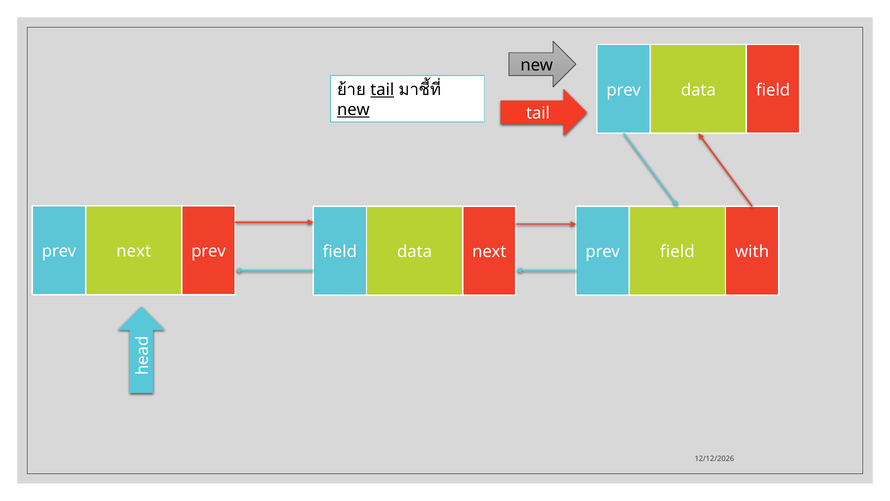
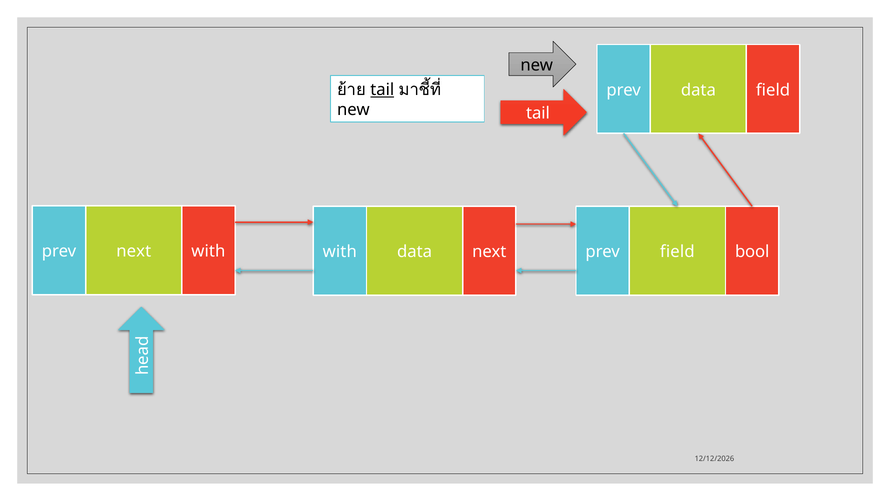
new underline: present -> none (353, 110)
prev prev: prev -> with (208, 251)
field: field -> with (340, 252)
with: with -> bool (752, 252)
